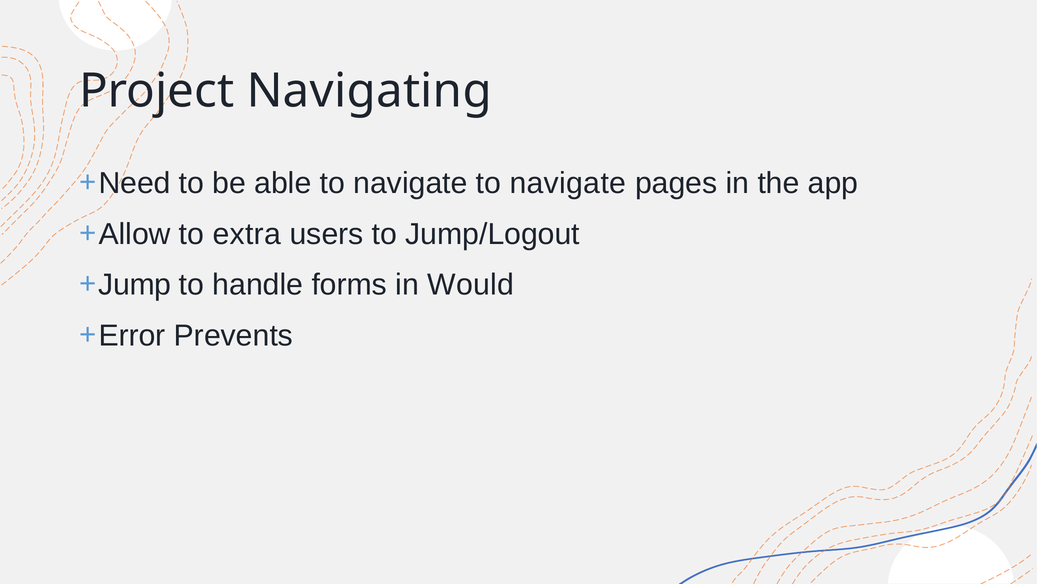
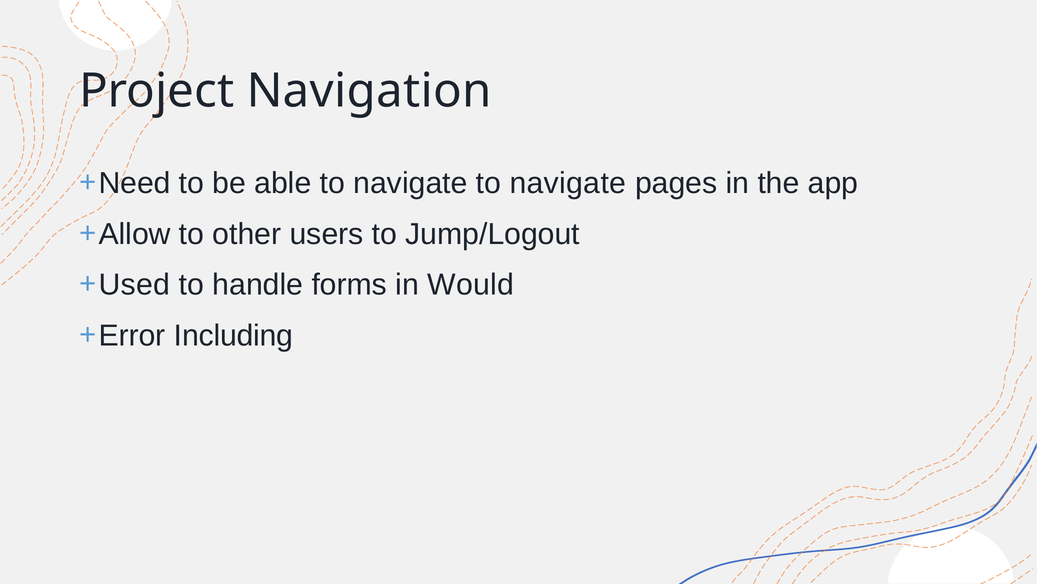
Navigating: Navigating -> Navigation (369, 91)
extra: extra -> other (247, 234)
Jump: Jump -> Used (134, 285)
Prevents: Prevents -> Including (234, 335)
